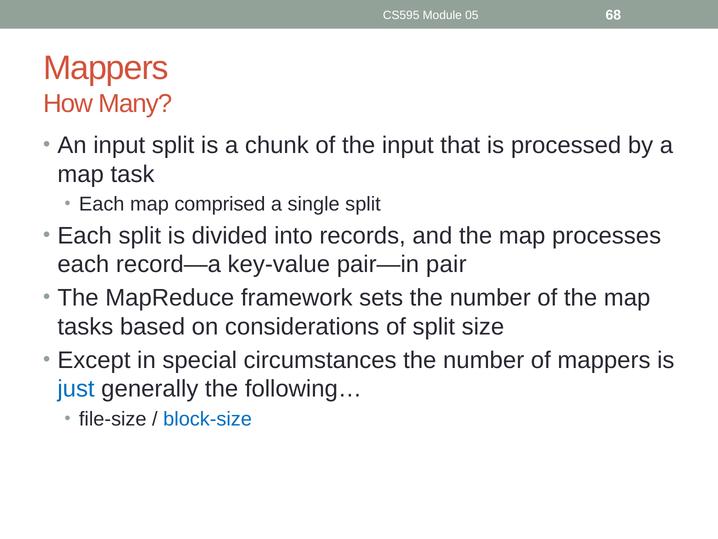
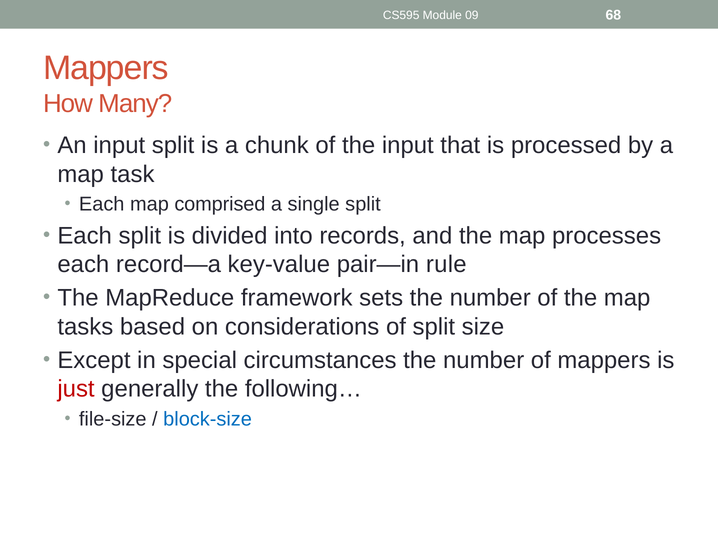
05: 05 -> 09 (472, 15)
pair: pair -> rule (446, 264)
just colour: blue -> red (76, 389)
